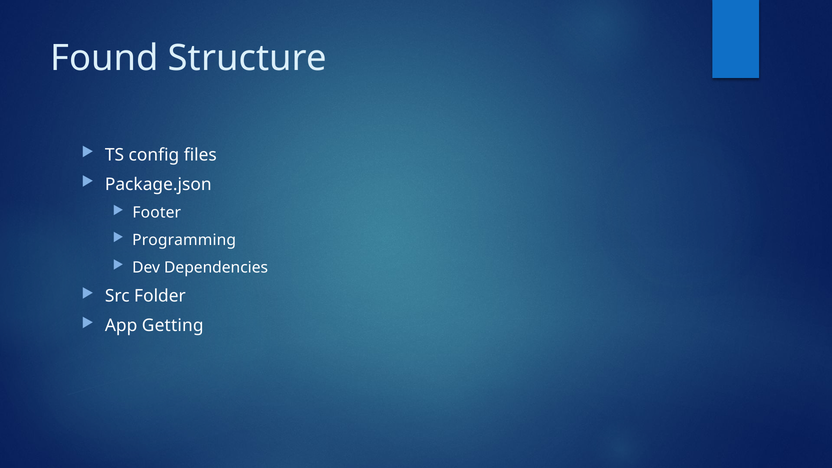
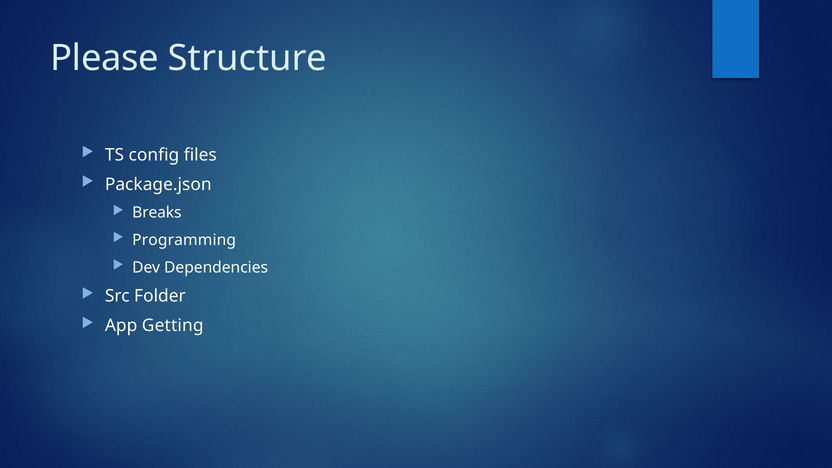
Found: Found -> Please (105, 58)
Footer: Footer -> Breaks (157, 213)
